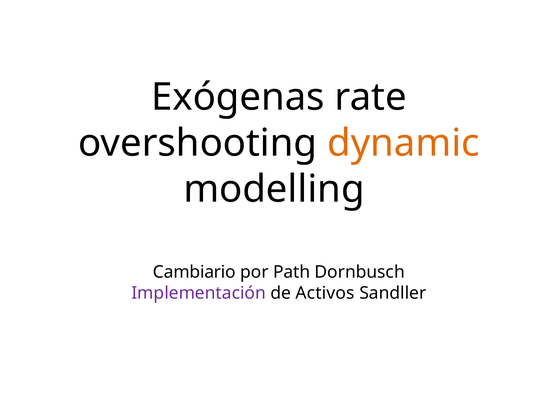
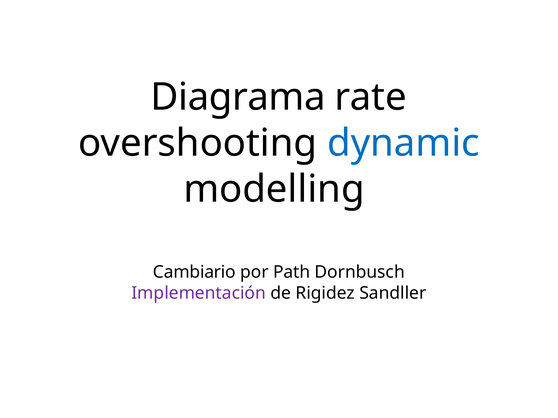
Exógenas: Exógenas -> Diagrama (238, 97)
dynamic colour: orange -> blue (403, 143)
Activos: Activos -> Rigidez (325, 293)
